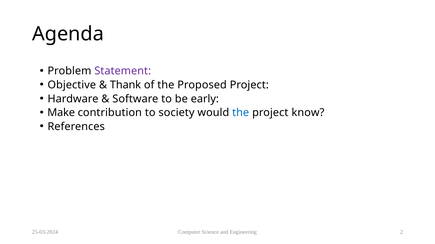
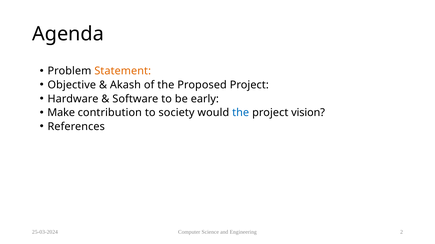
Statement colour: purple -> orange (123, 71)
Thank: Thank -> Akash (125, 85)
know: know -> vision (308, 113)
